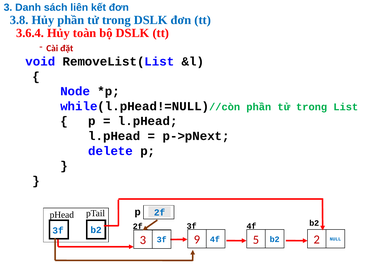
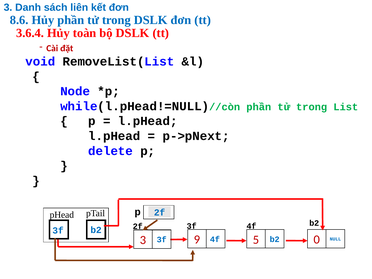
3.8: 3.8 -> 8.6 (19, 20)
2: 2 -> 0 (317, 240)
